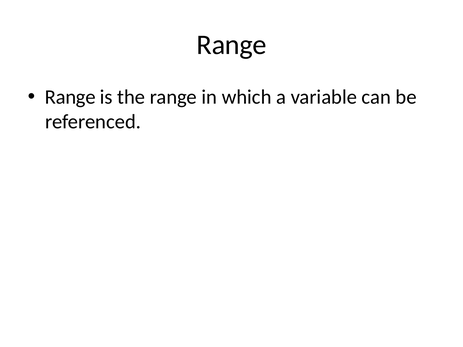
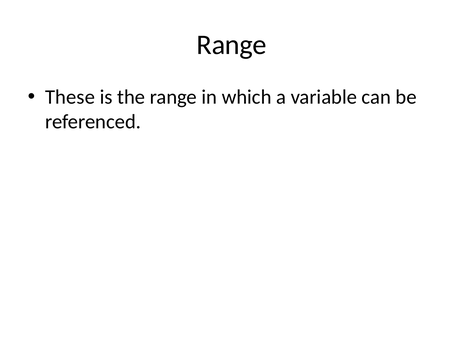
Range: Range -> These (70, 97)
